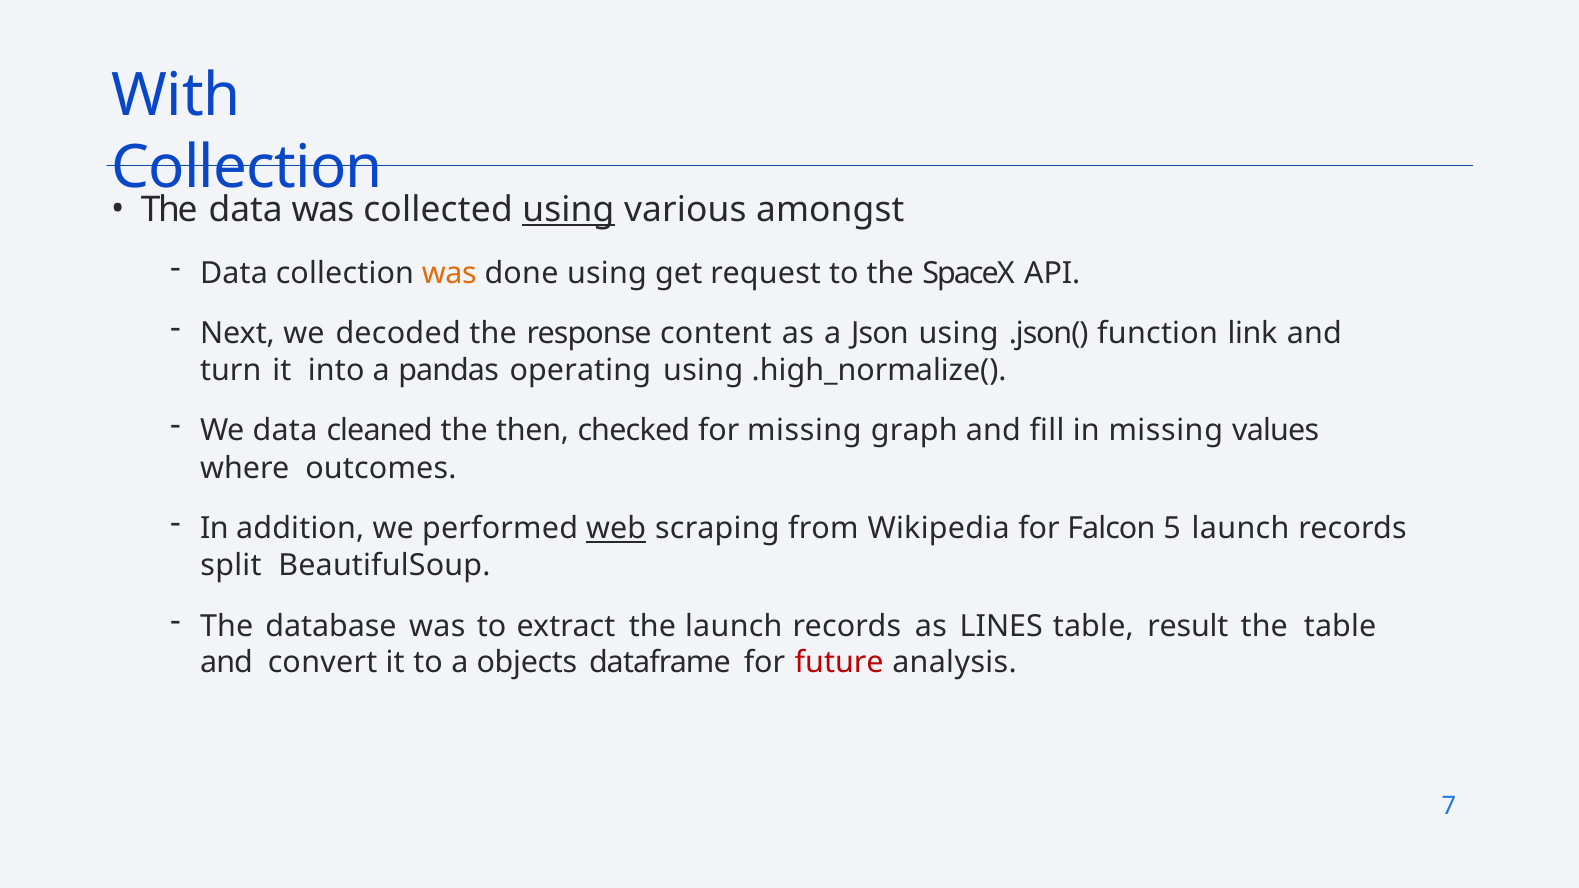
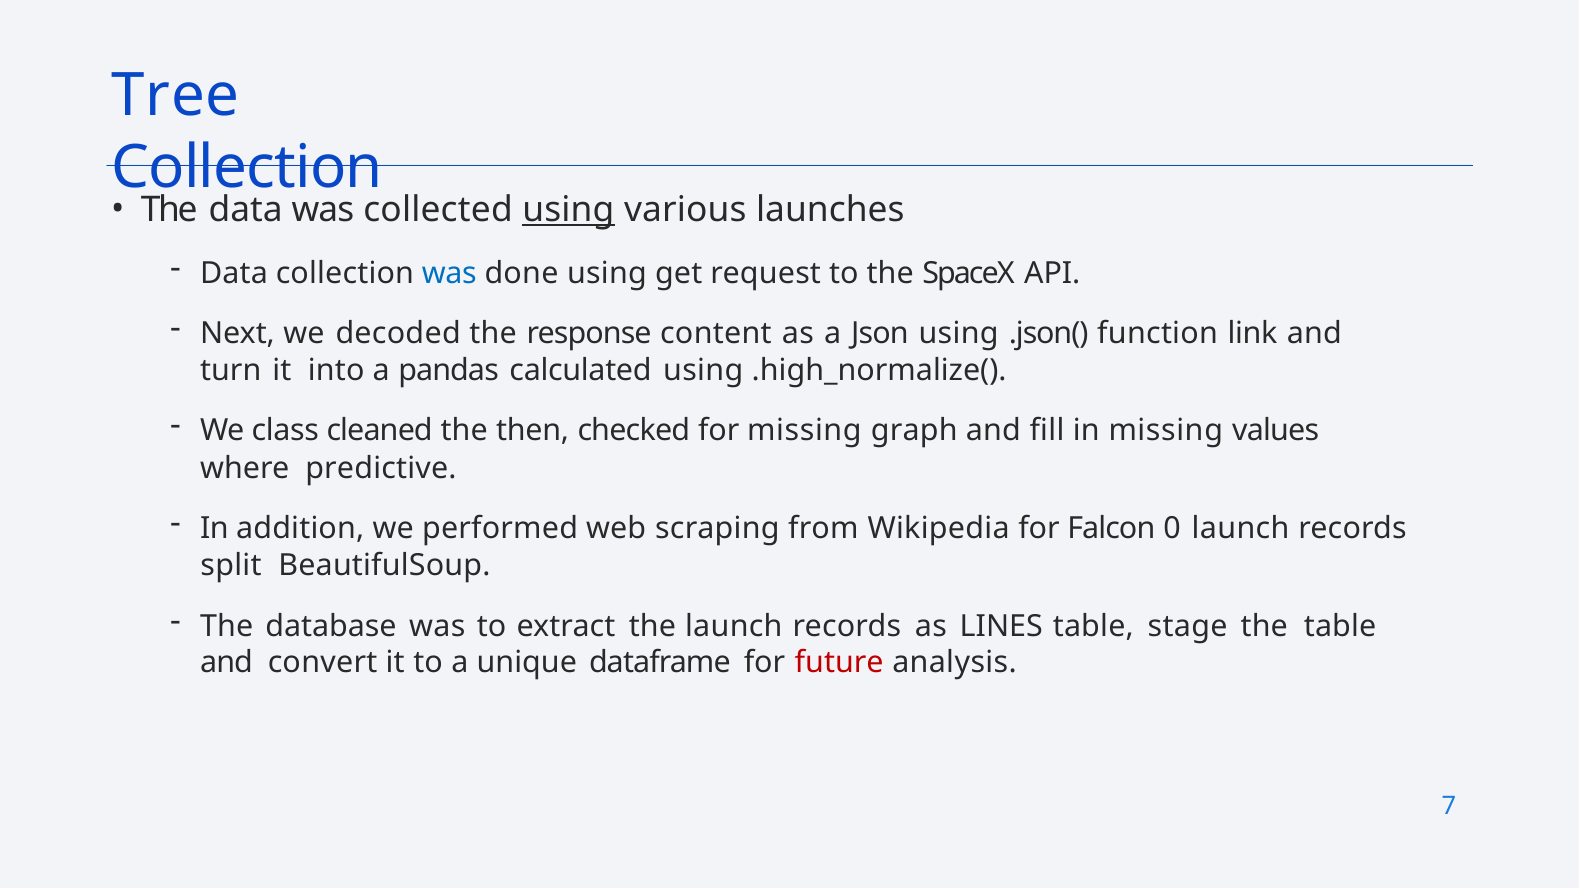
With: With -> Tree (176, 95)
amongst: amongst -> launches (830, 210)
was colour: orange -> blue (449, 273)
operating: operating -> calculated (581, 370)
We data: data -> class (285, 431)
outcomes: outcomes -> predictive (381, 469)
web underline: present -> none (616, 529)
5: 5 -> 0 (1172, 529)
result: result -> stage (1188, 626)
objects: objects -> unique (527, 663)
